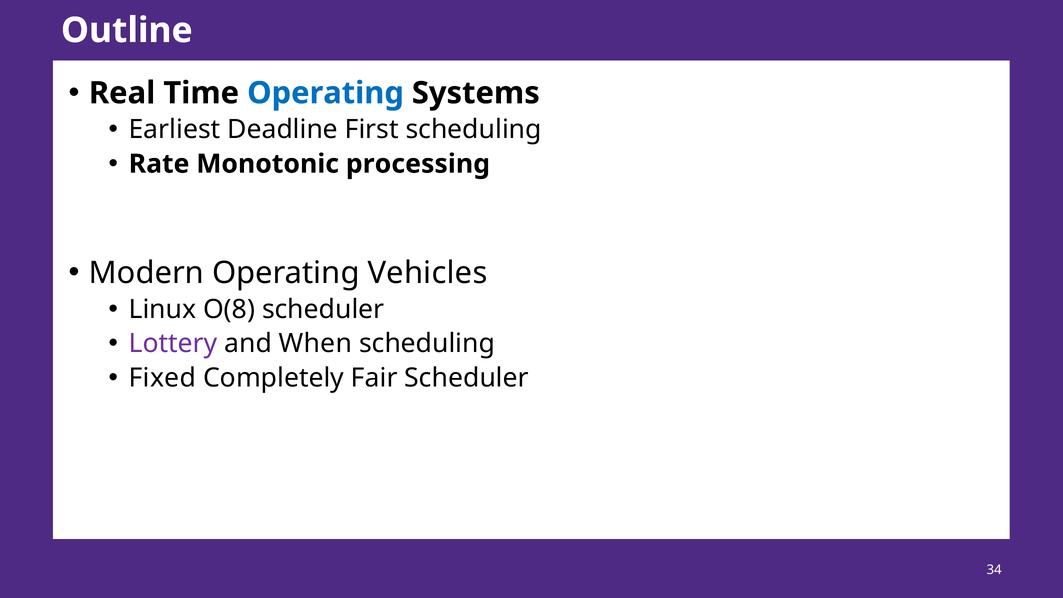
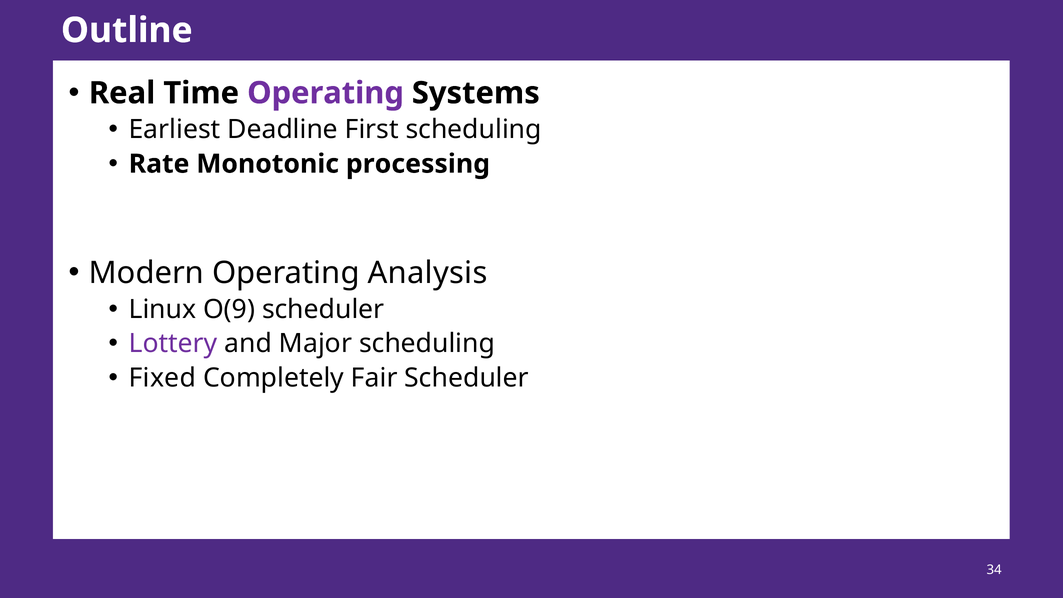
Operating colour: blue -> purple (326, 93)
Vehicles: Vehicles -> Analysis (428, 273)
O(8: O(8 -> O(9 (229, 309)
When: When -> Major (315, 344)
